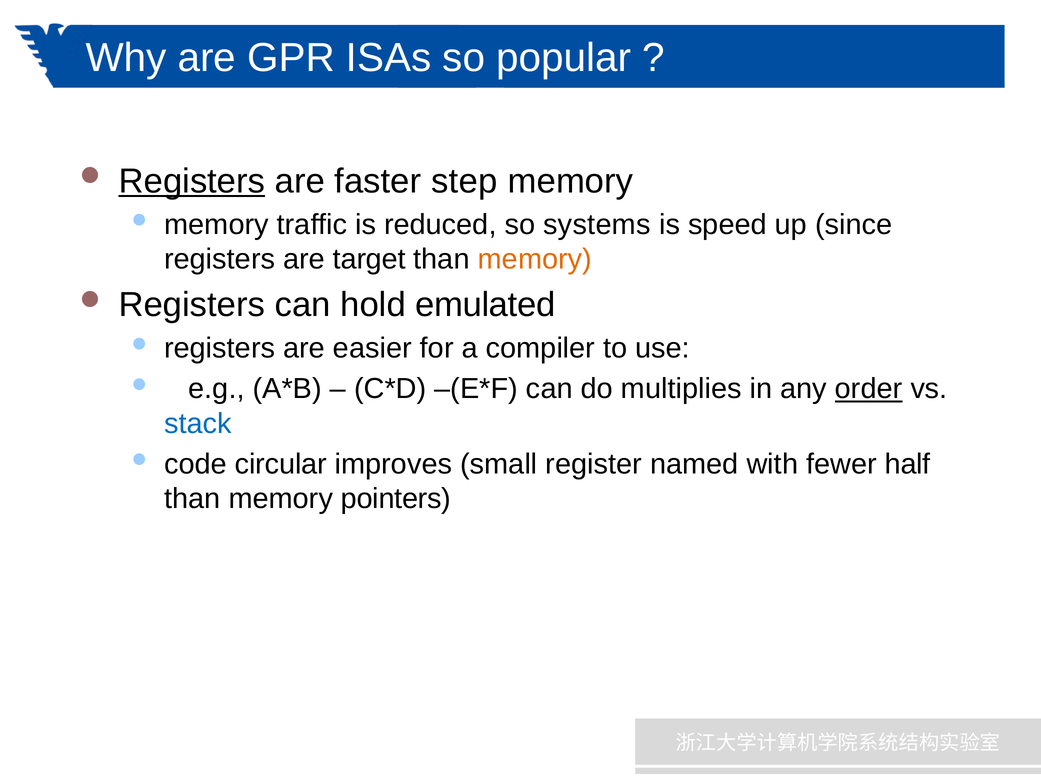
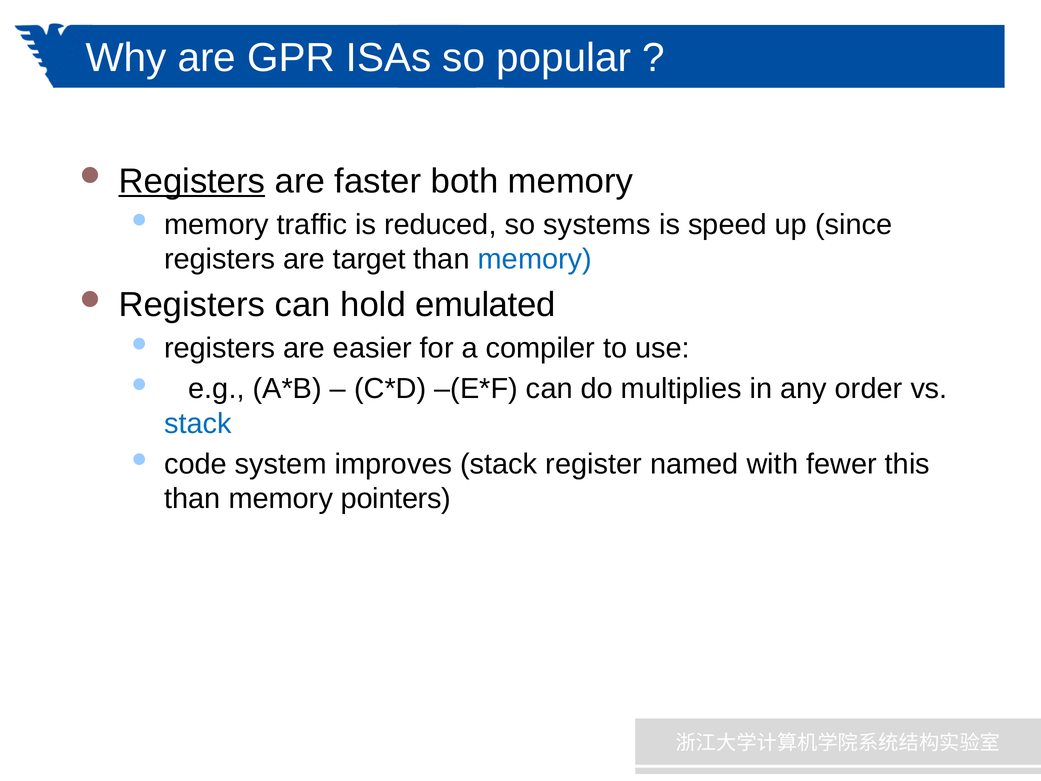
step: step -> both (465, 181)
memory colour: orange -> blue (535, 259)
order underline: present -> none (869, 389)
circular: circular -> system (281, 464)
improves small: small -> stack (499, 464)
half: half -> this (907, 464)
